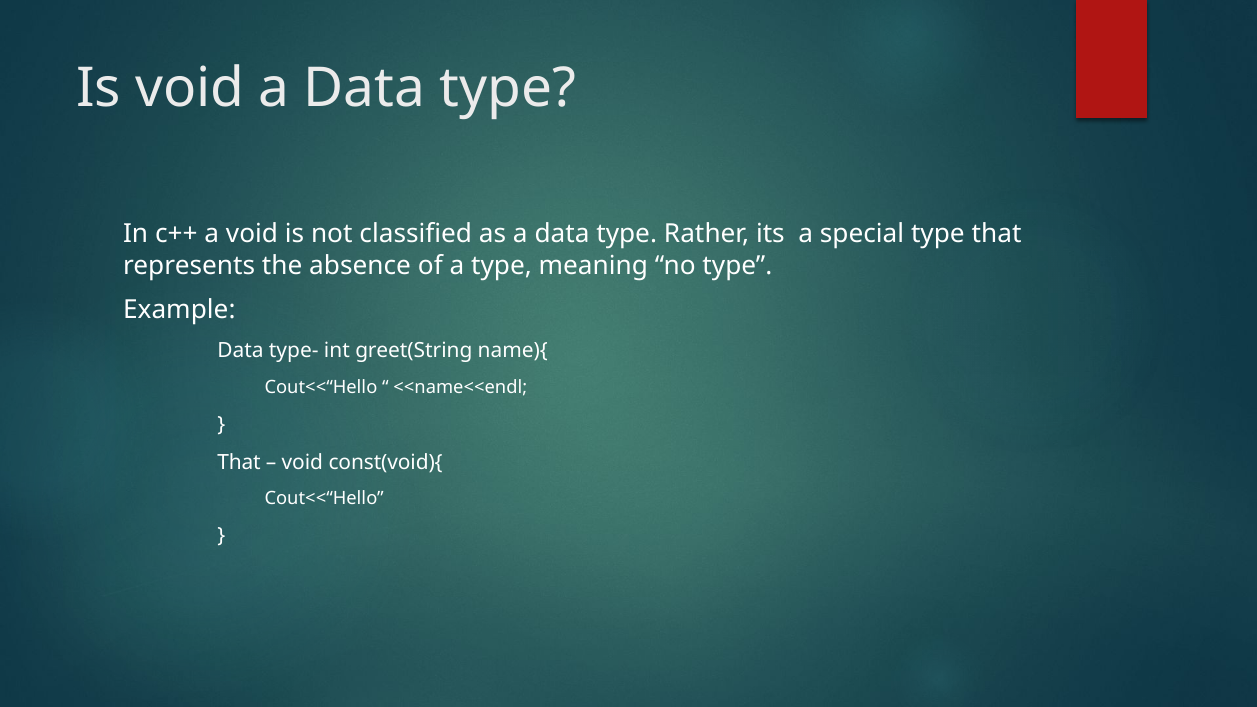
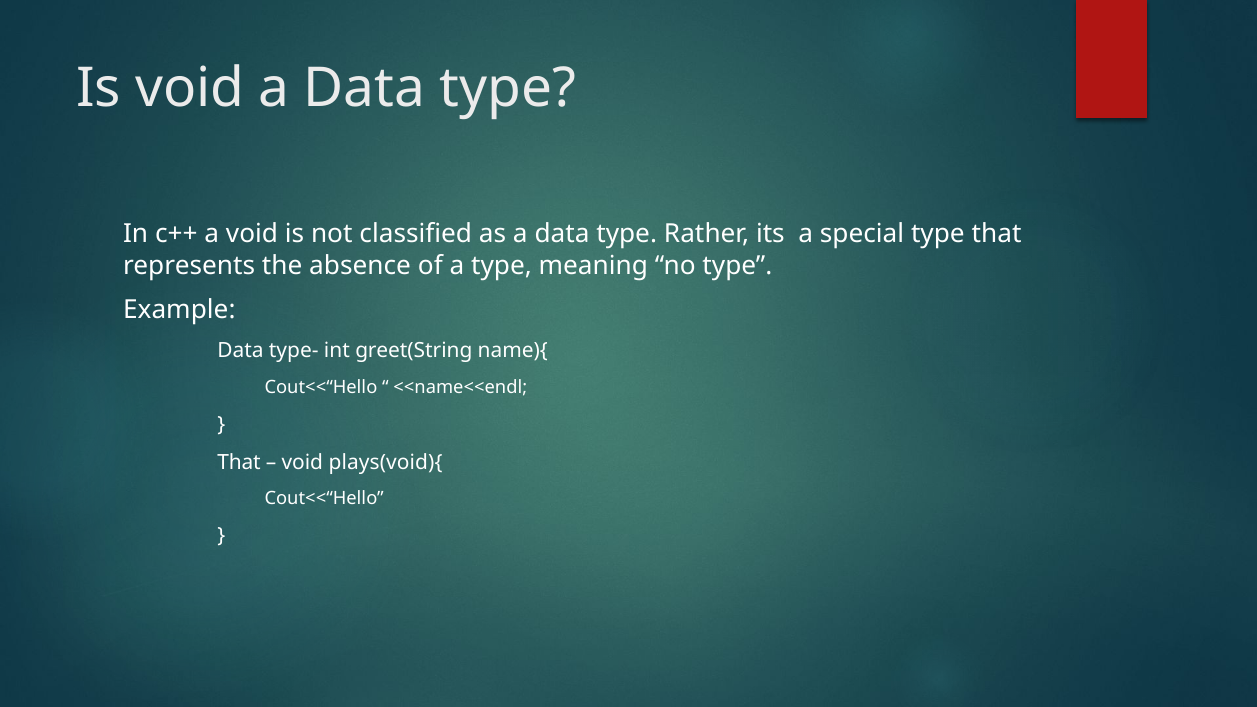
const(void){: const(void){ -> plays(void){ (386, 462)
